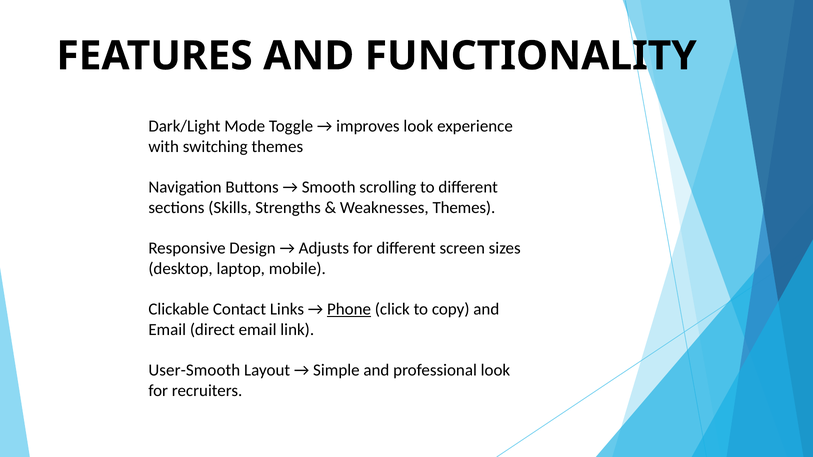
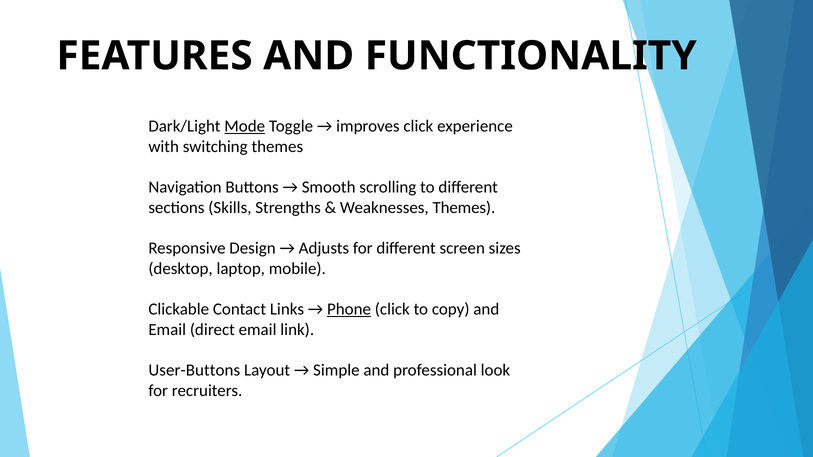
Mode underline: none -> present (245, 126)
improves look: look -> click (418, 126)
User-Smooth: User-Smooth -> User-Buttons (194, 370)
